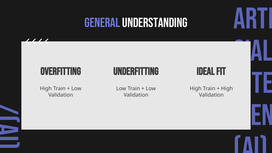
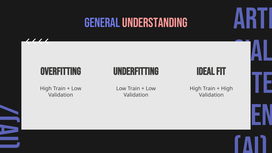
understanding colour: white -> pink (155, 23)
